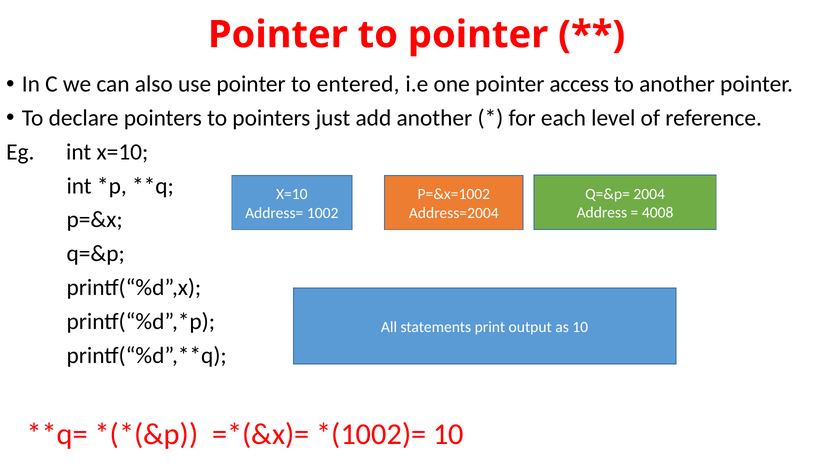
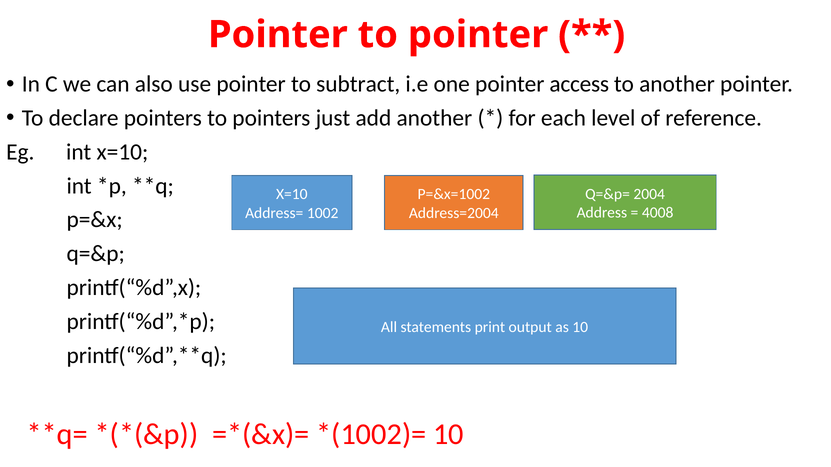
entered: entered -> subtract (358, 84)
